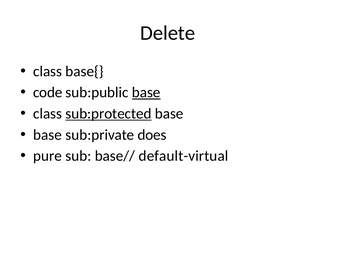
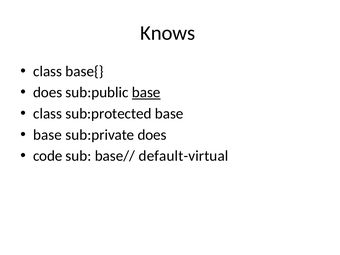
Delete: Delete -> Knows (168, 33)
code: code -> does (48, 92)
sub:protected underline: present -> none (109, 114)
pure: pure -> code (48, 156)
